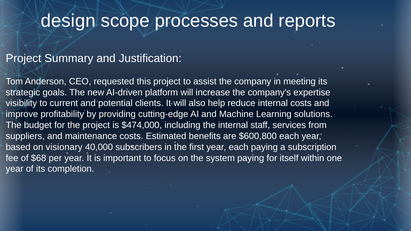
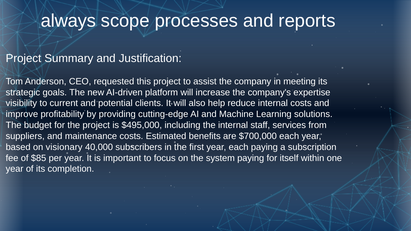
design: design -> always (68, 21)
$474,000: $474,000 -> $495,000 (142, 125)
$600,800: $600,800 -> $700,000 (258, 136)
$68: $68 -> $85 (39, 158)
